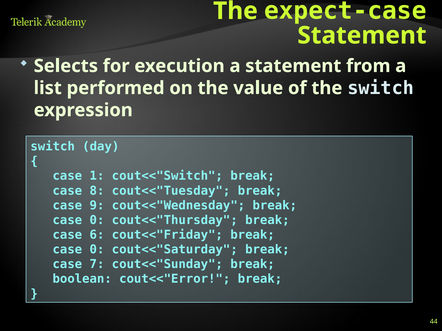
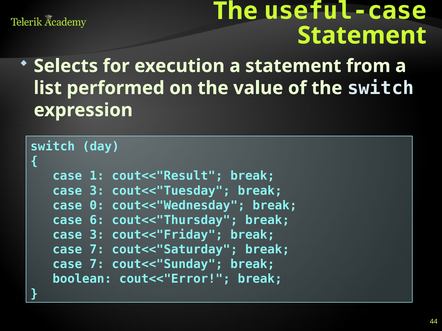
expect-case: expect-case -> useful-case (345, 11)
cout<<"Switch: cout<<"Switch -> cout<<"Result (167, 176)
8: 8 -> 3 (97, 191)
9: 9 -> 0 (97, 206)
0: 0 -> 6 (97, 220)
6: 6 -> 3 (97, 235)
0: 0 -> 7 (97, 250)
